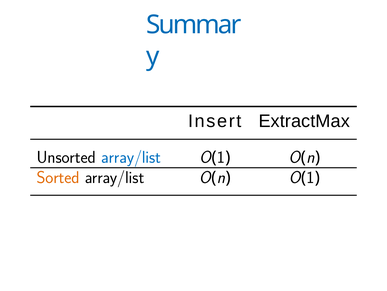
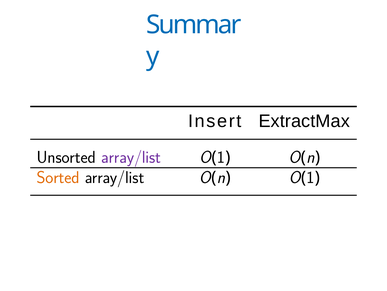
array/list colour: blue -> purple (131, 157)
